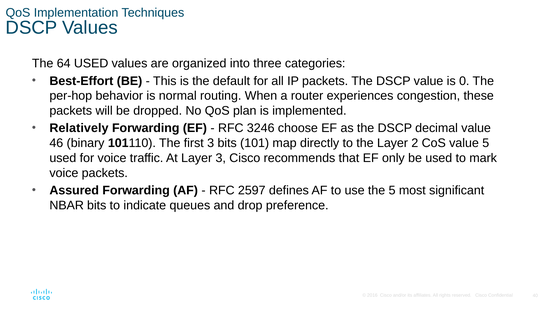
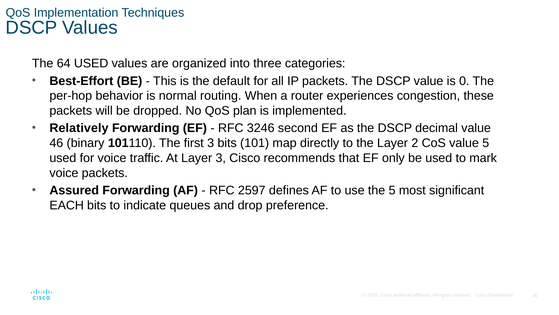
choose: choose -> second (298, 128)
NBAR: NBAR -> EACH (67, 205)
